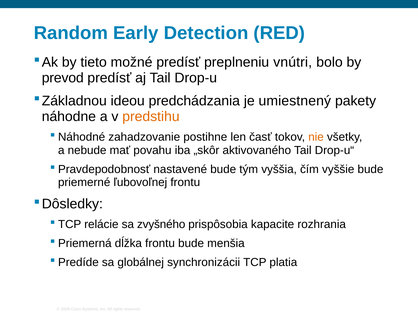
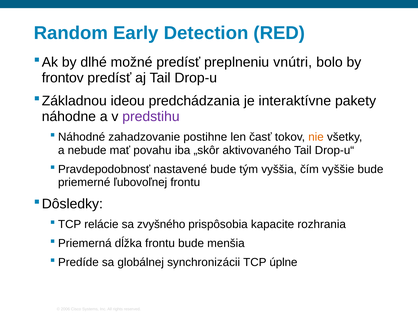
tieto: tieto -> dlhé (94, 62)
prevod: prevod -> frontov (63, 78)
umiestnený: umiestnený -> interaktívne (295, 101)
predstihu colour: orange -> purple (151, 117)
platia: platia -> úplne (283, 263)
